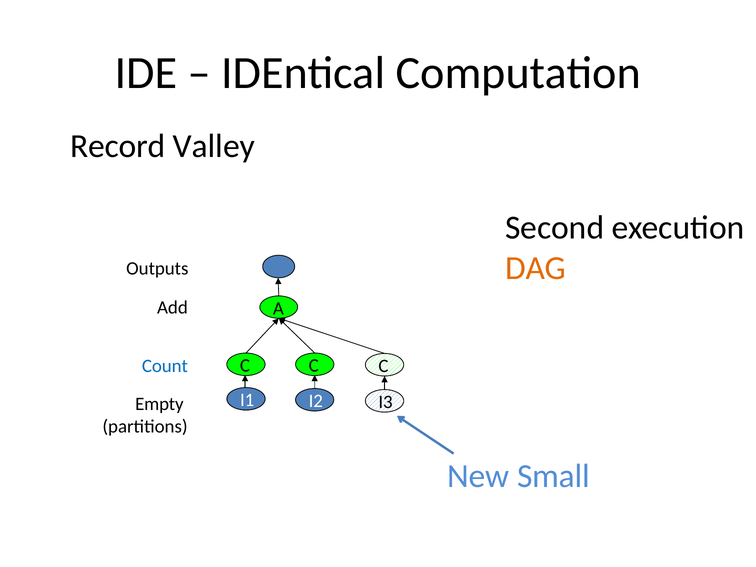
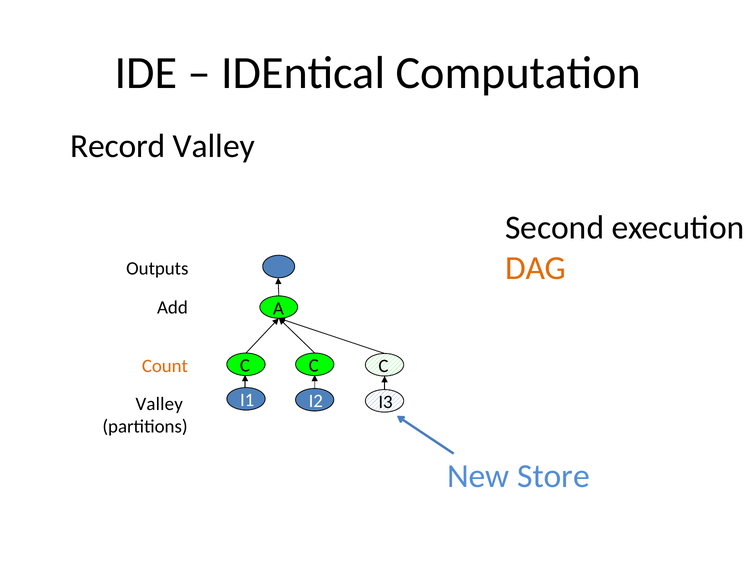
Count colour: blue -> orange (165, 366)
Empty: Empty -> Valley (159, 404)
Small: Small -> Store (554, 476)
